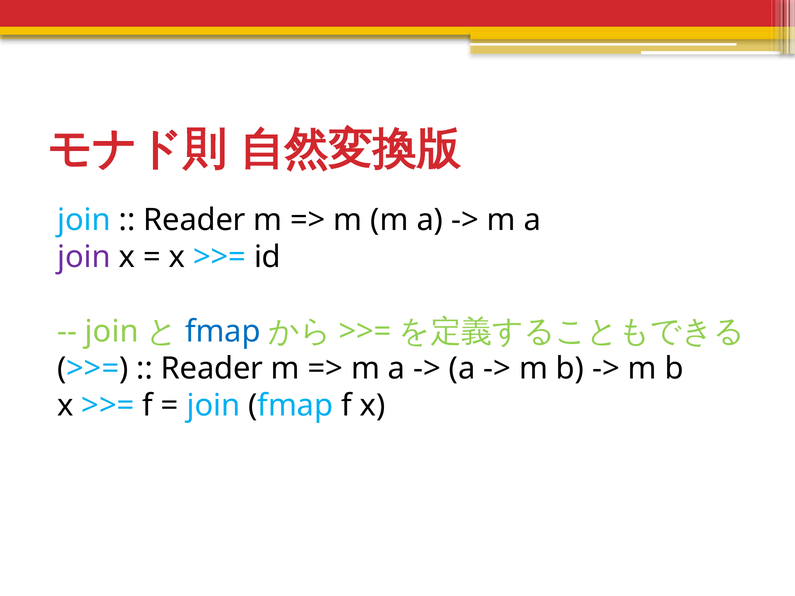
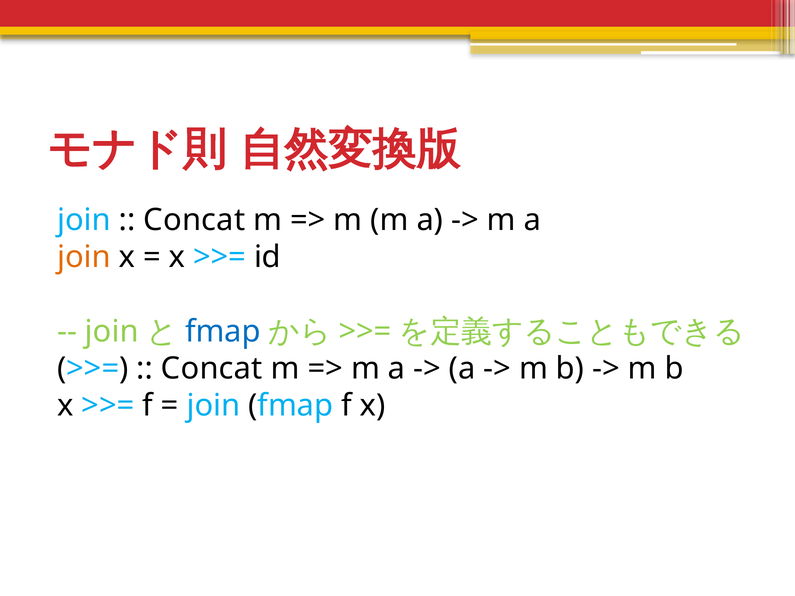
Reader: Reader -> Concat (194, 220)
join colour: purple -> orange (84, 257)
Reader: Reader -> Concat (212, 369)
